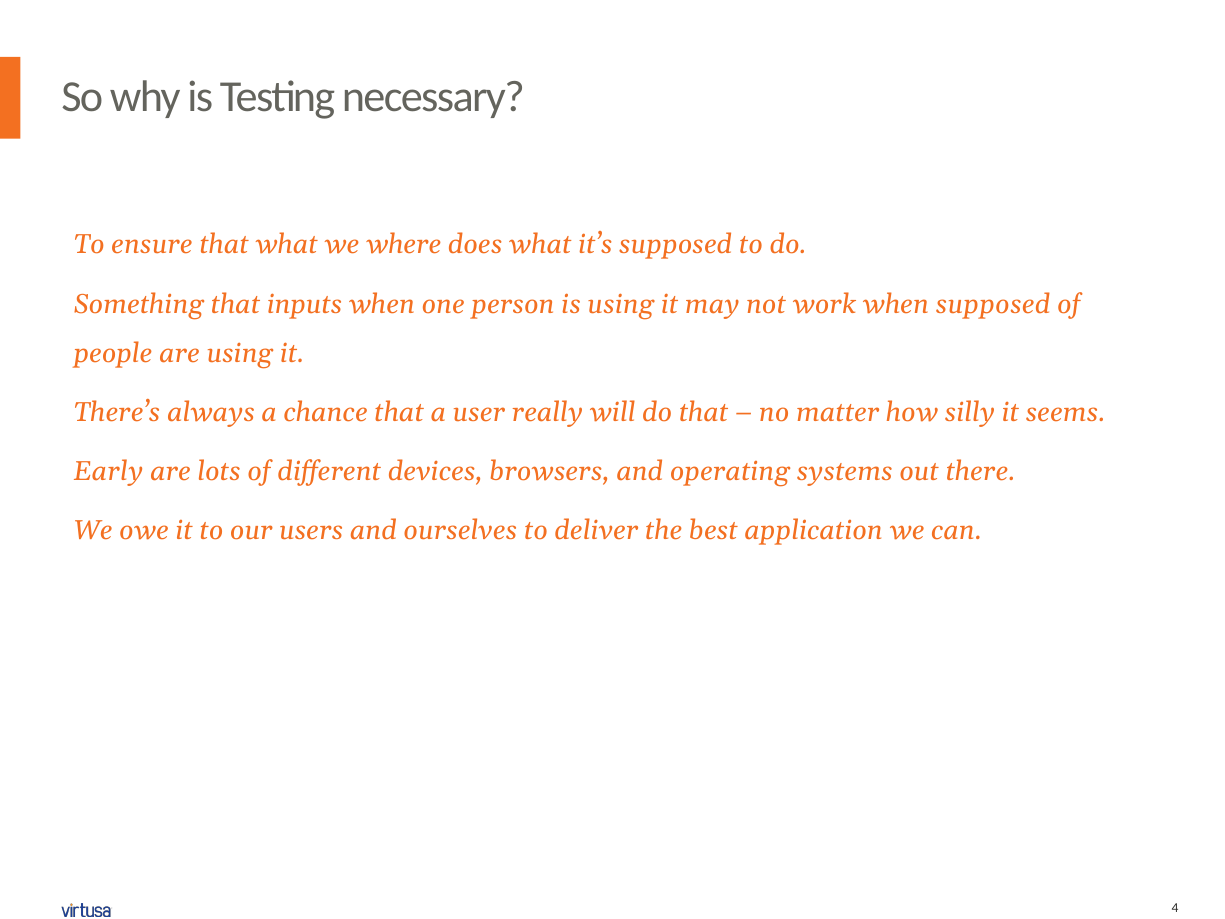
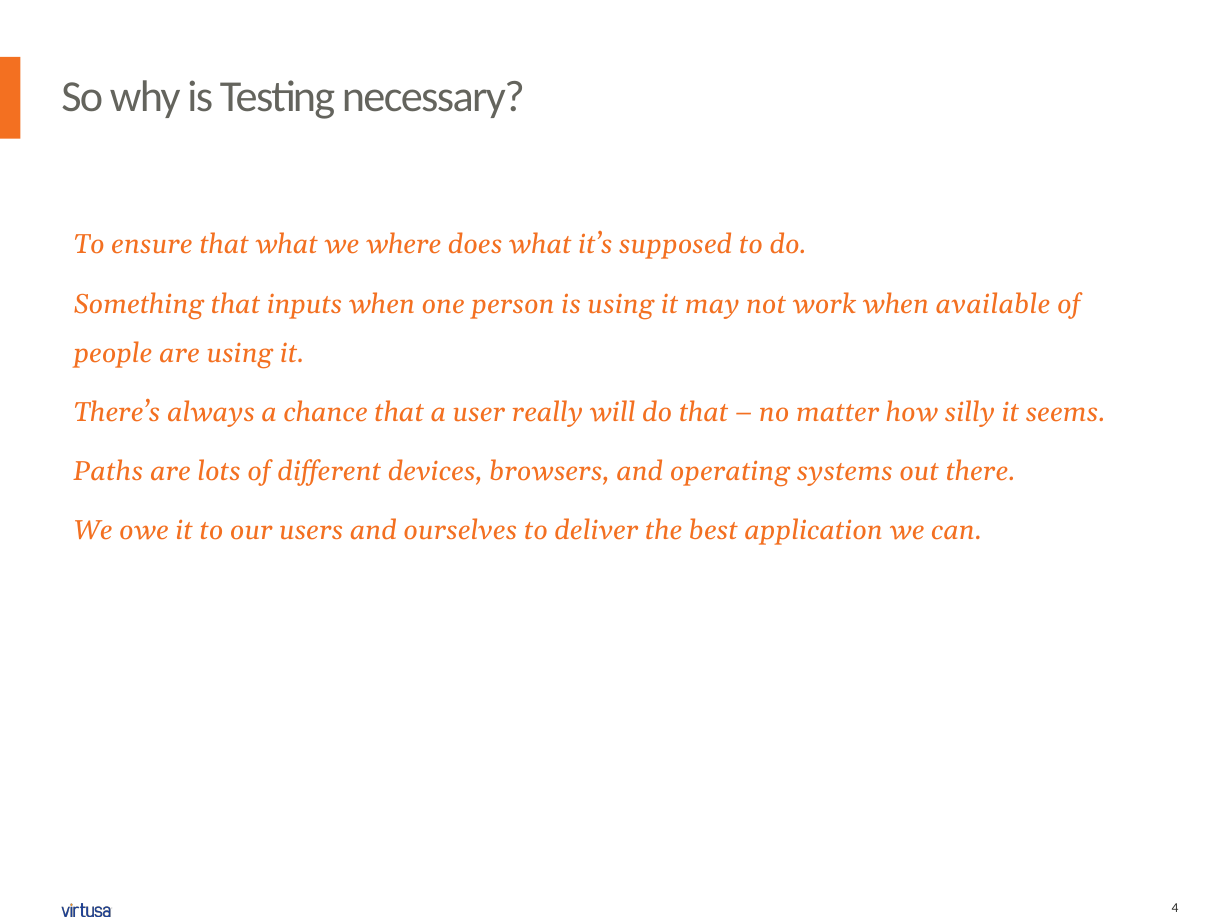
when supposed: supposed -> available (993, 304)
Early: Early -> Paths (108, 471)
